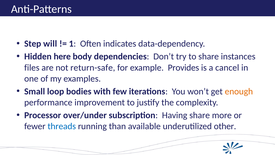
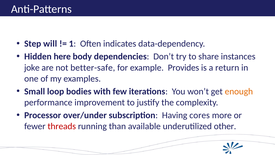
files: files -> joke (32, 67)
return-safe: return-safe -> better-safe (93, 67)
cancel: cancel -> return (227, 67)
Having share: share -> cores (200, 115)
threads colour: blue -> red (62, 126)
